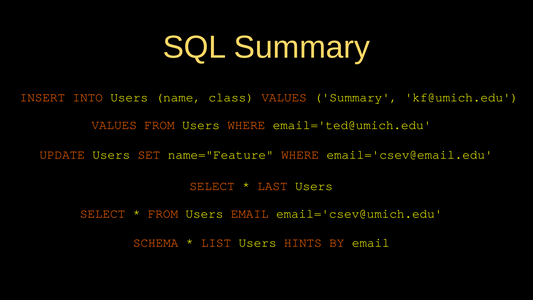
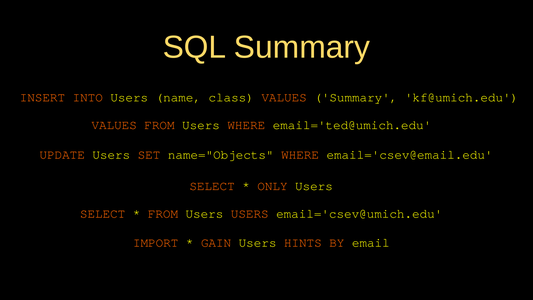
name="Feature: name="Feature -> name="Objects (221, 155)
LAST: LAST -> ONLY (272, 186)
Users EMAIL: EMAIL -> USERS (250, 213)
SCHEMA: SCHEMA -> IMPORT (156, 243)
LIST: LIST -> GAIN (216, 243)
